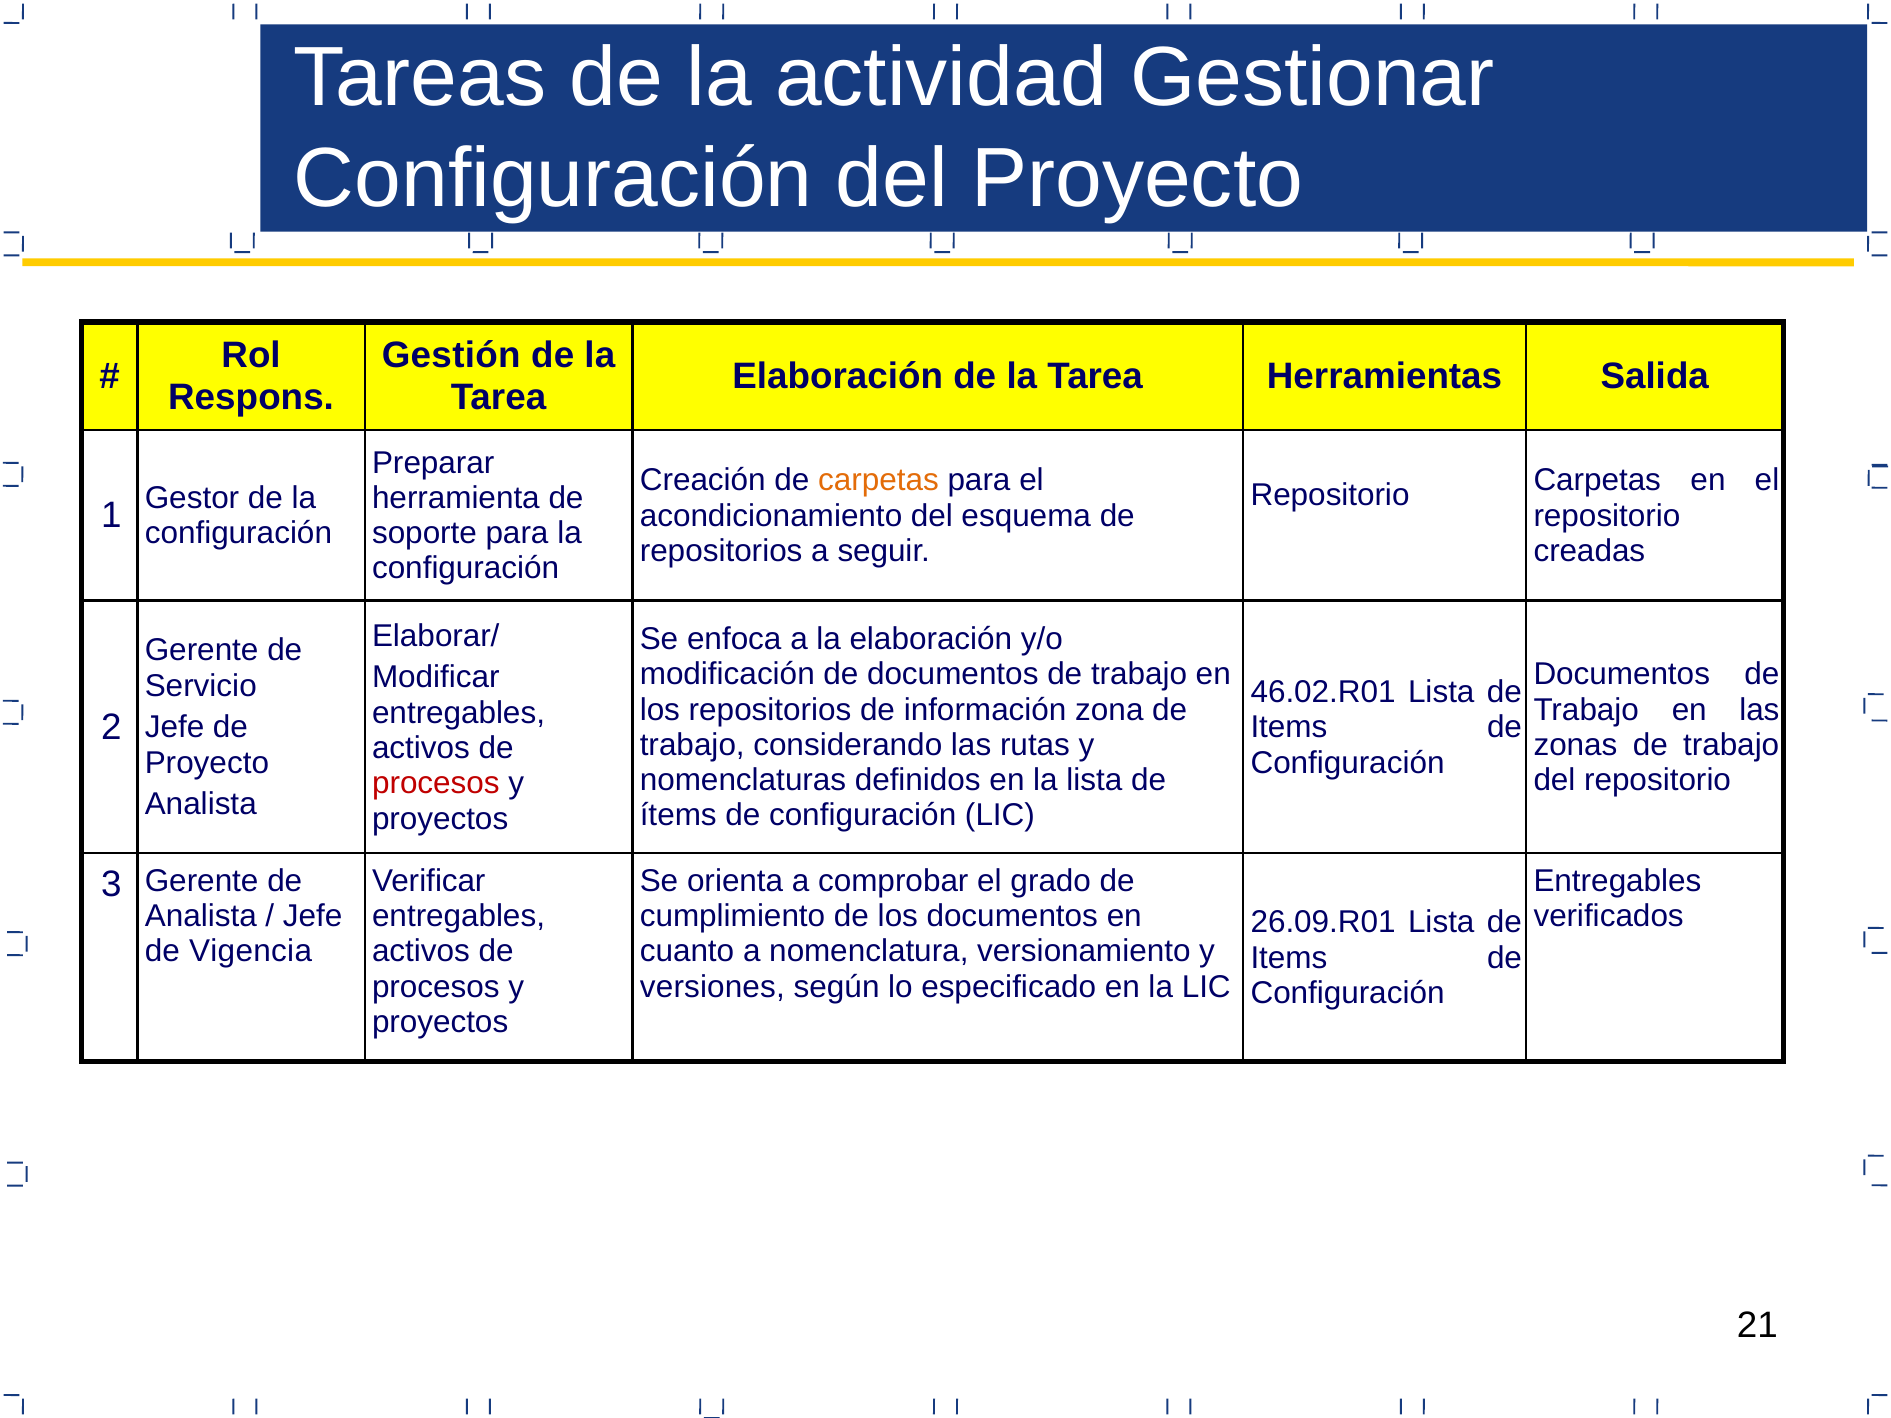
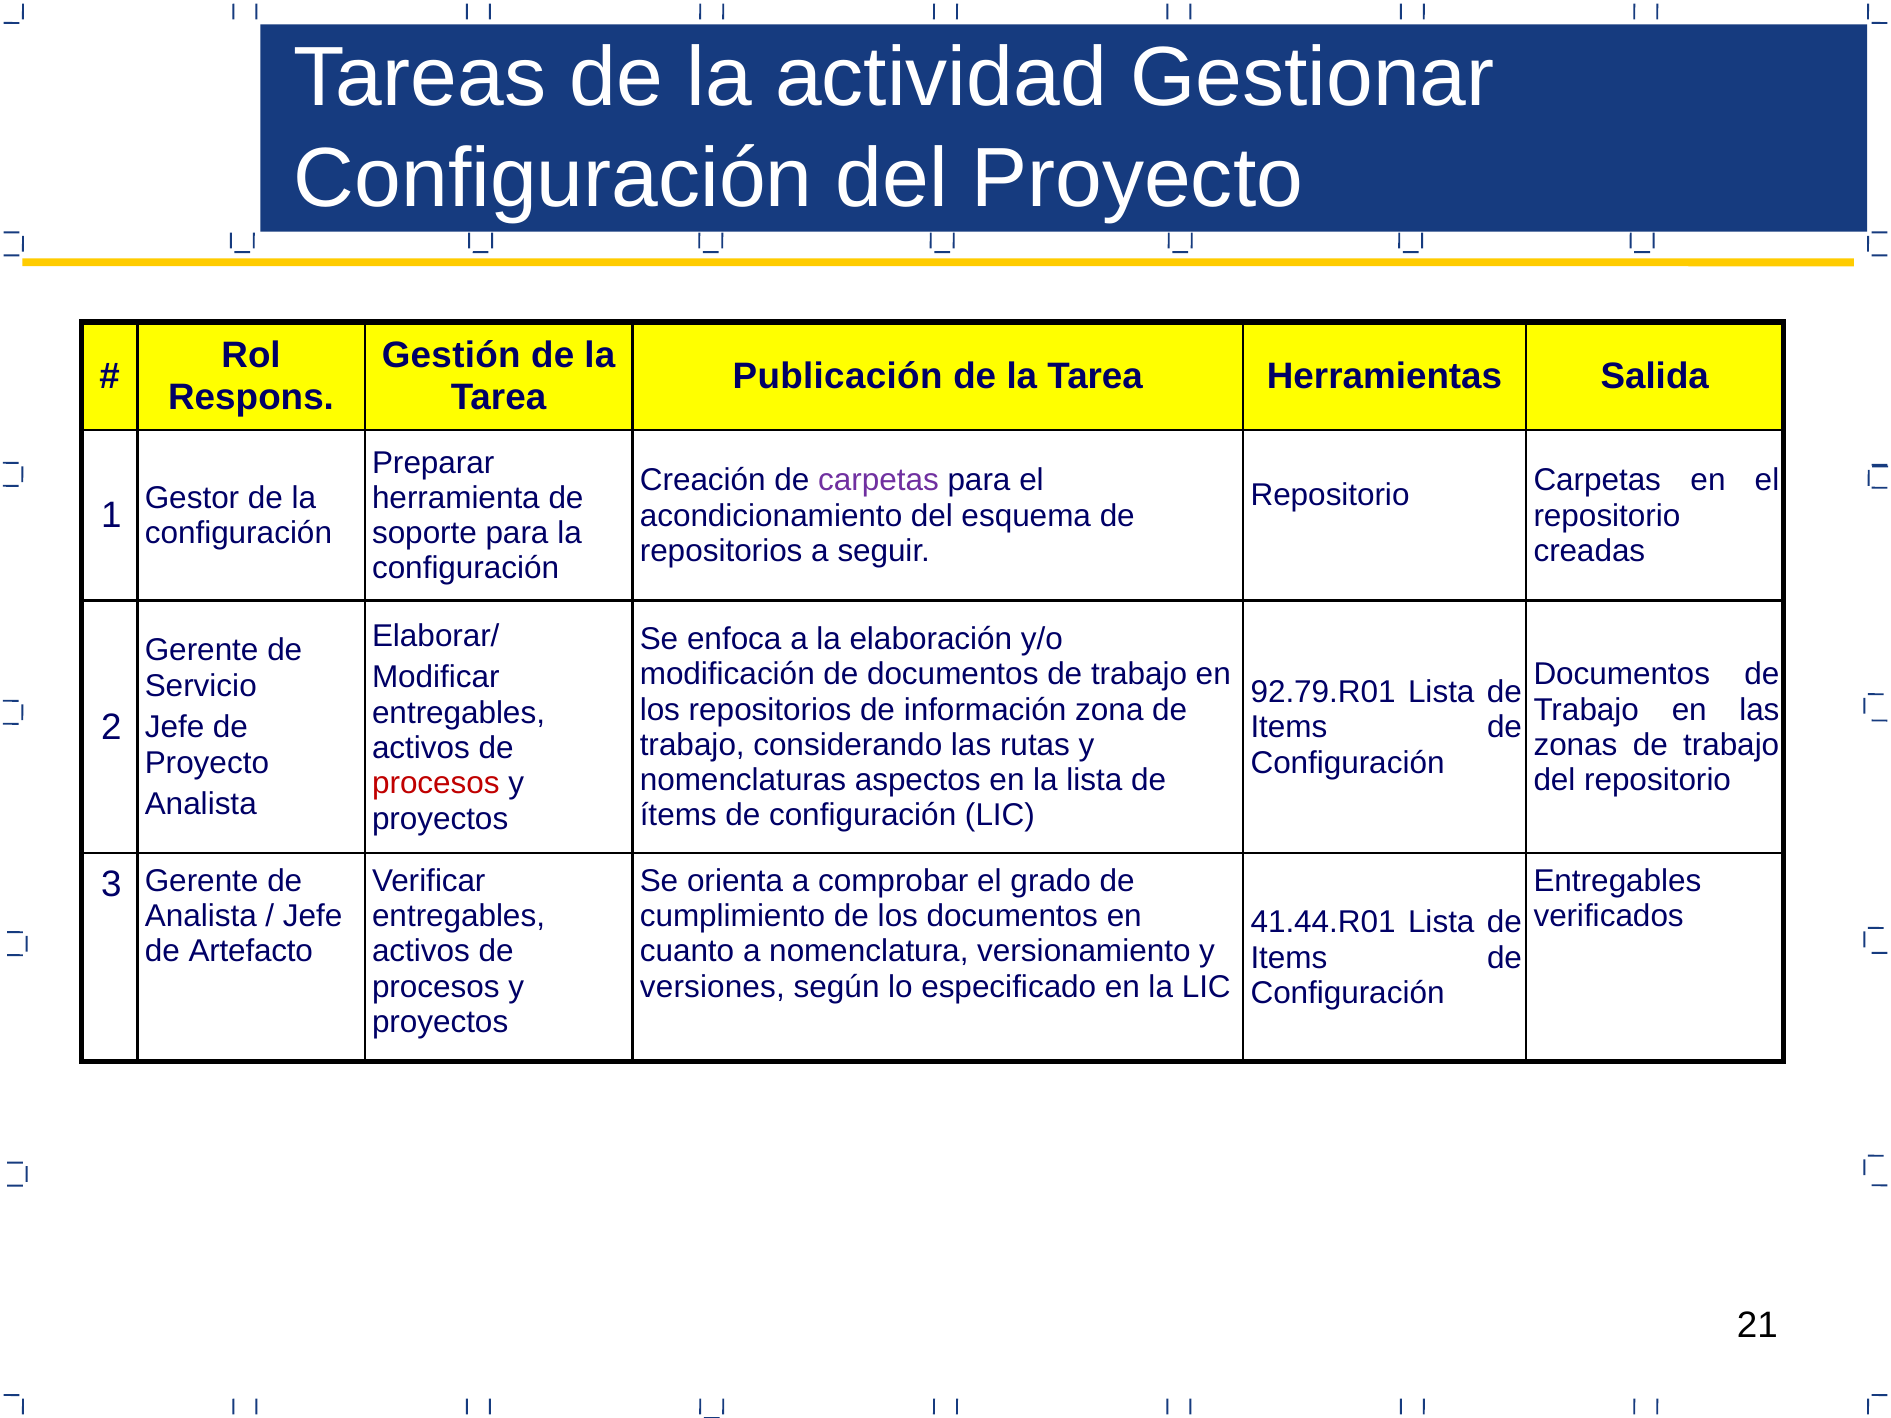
Elaboración: Elaboración -> Publicación (838, 377)
carpetas colour: orange -> purple (878, 480)
46.02.R01: 46.02.R01 -> 92.79.R01 (1323, 692)
definidos: definidos -> aspectos (918, 780)
26.09.R01: 26.09.R01 -> 41.44.R01 (1323, 923)
Vigencia: Vigencia -> Artefacto (251, 952)
